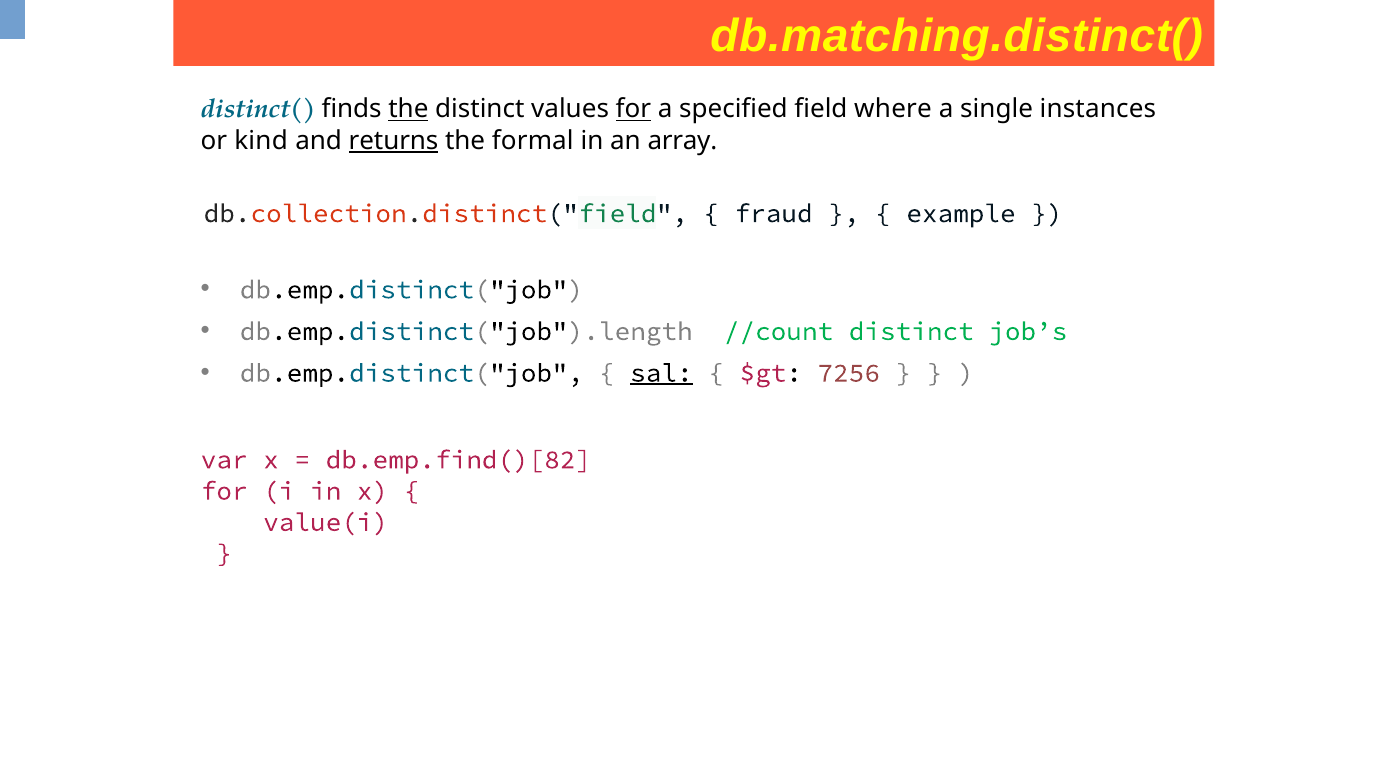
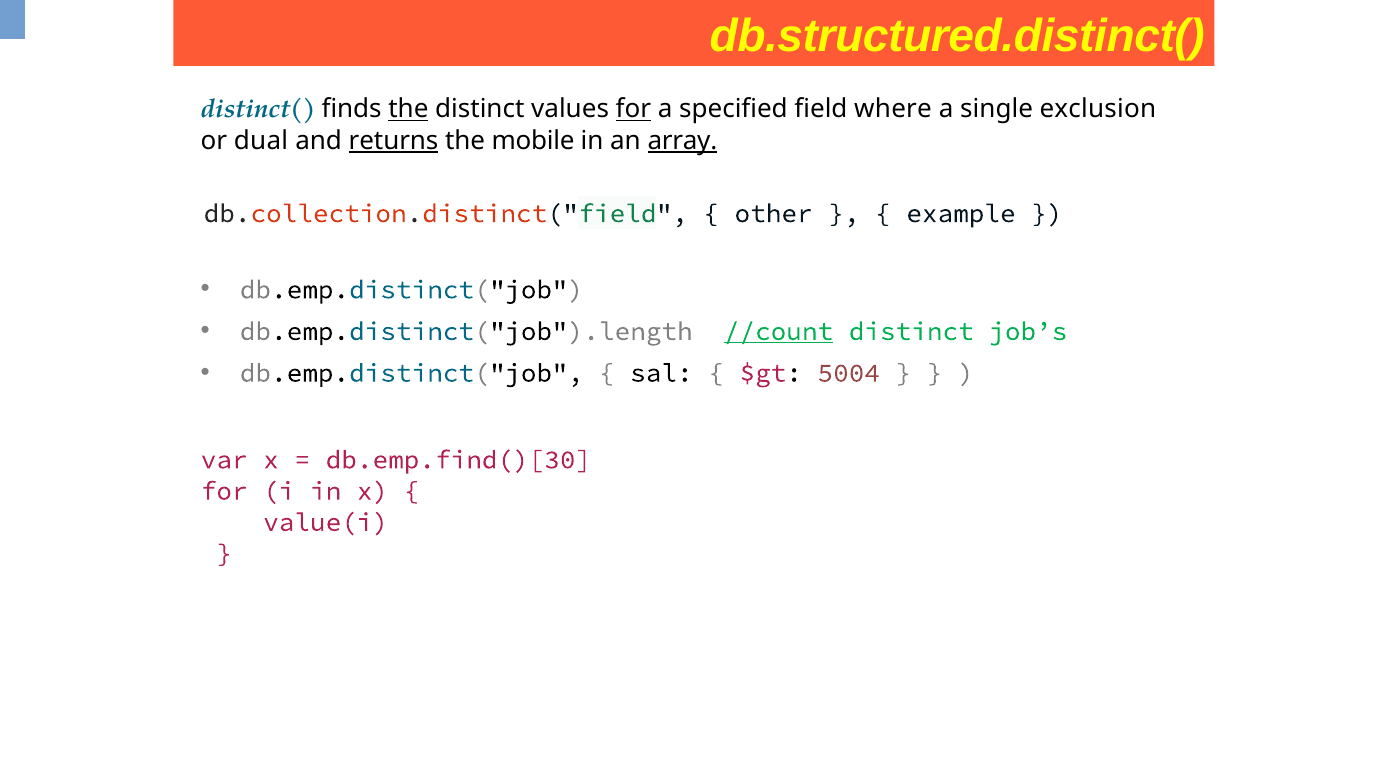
db.matching.distinct(: db.matching.distinct( -> db.structured.distinct( (957, 36)
instances: instances -> exclusion (1098, 109)
kind: kind -> dual (261, 141)
formal: formal -> mobile (533, 141)
array underline: none -> present (682, 141)
fraud: fraud -> other (774, 213)
//count underline: none -> present (779, 331)
sal underline: present -> none (661, 373)
7256: 7256 -> 5004 (849, 373)
db.emp.find()[82: db.emp.find()[82 -> db.emp.find()[30 (458, 460)
